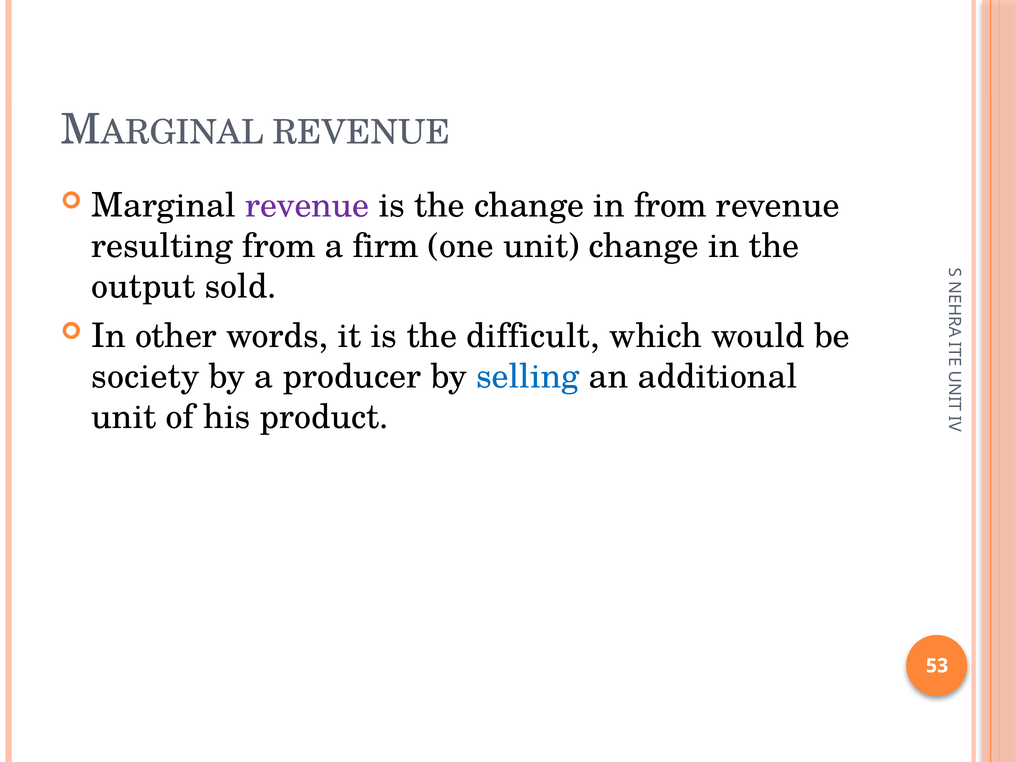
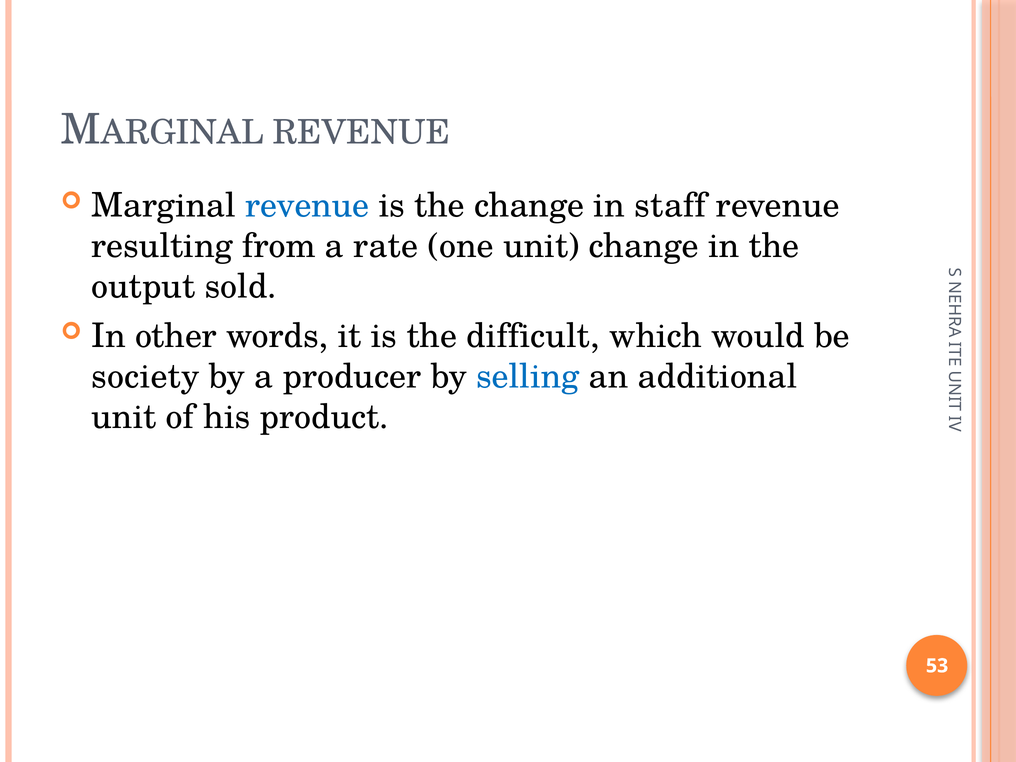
revenue colour: purple -> blue (307, 206)
in from: from -> staff (670, 206)
firm: firm -> rate (386, 246)
